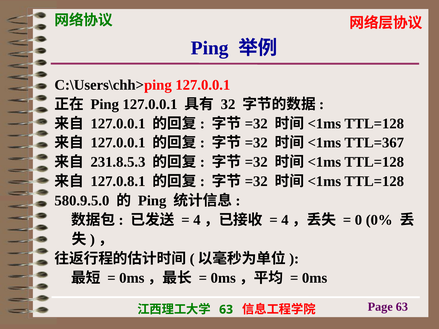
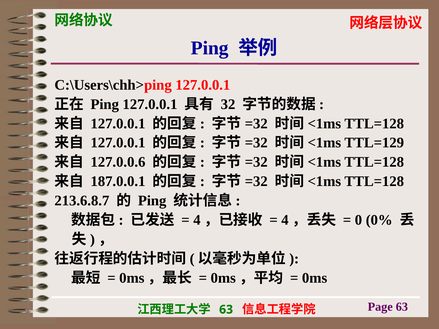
TTL=367: TTL=367 -> TTL=129 (374, 143)
231.8.5.3: 231.8.5.3 -> 127.0.0.6 (118, 162)
127.0.8.1: 127.0.8.1 -> 187.0.0.1 (118, 182)
580.9.5.0: 580.9.5.0 -> 213.6.8.7 (82, 201)
